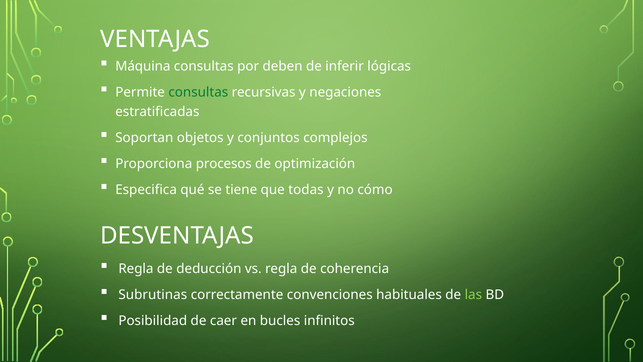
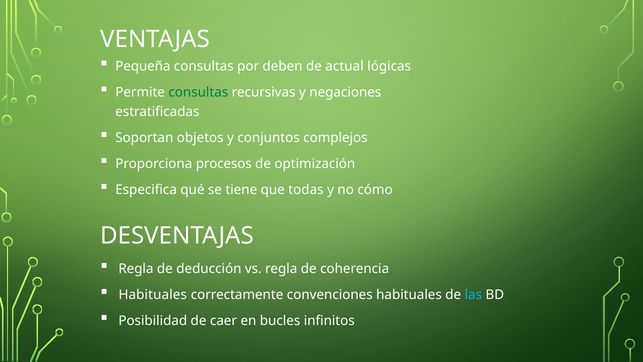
Máquina: Máquina -> Pequeña (143, 66)
inferir: inferir -> actual (345, 66)
Subrutinas: Subrutinas -> Habituales (153, 295)
las colour: light green -> light blue (473, 295)
